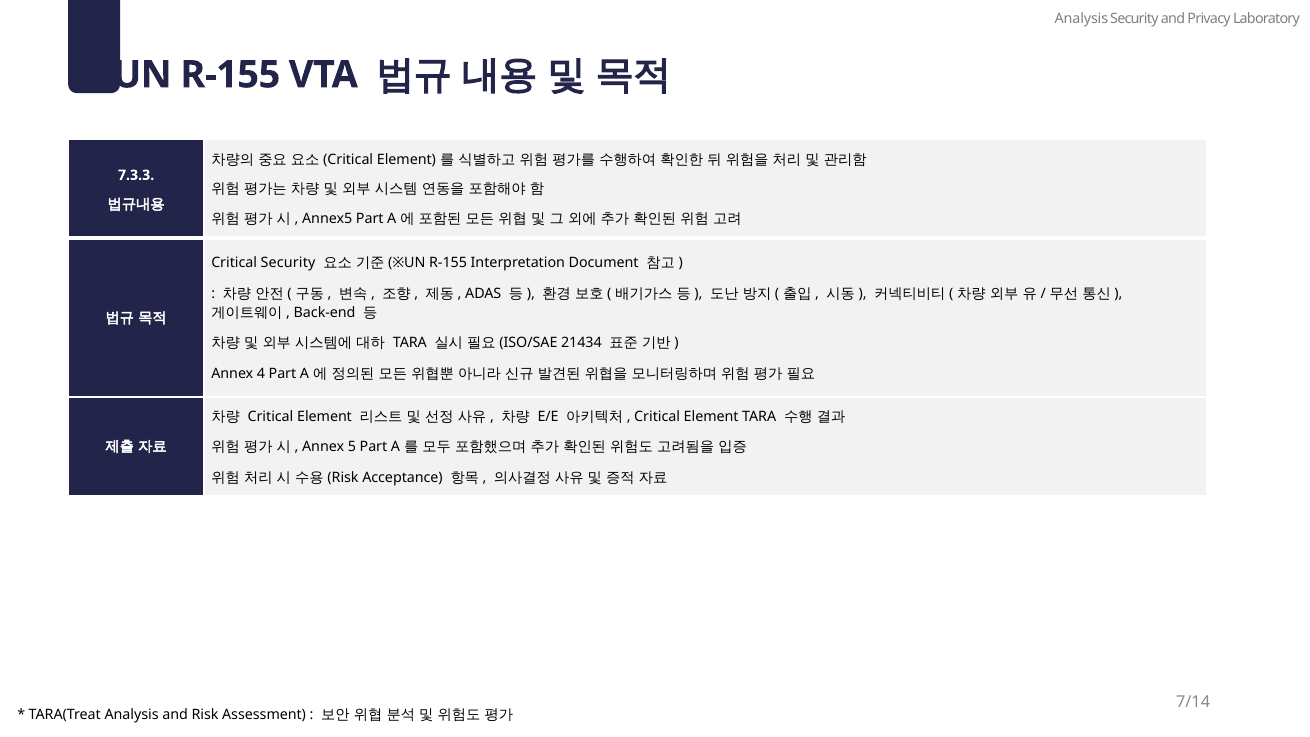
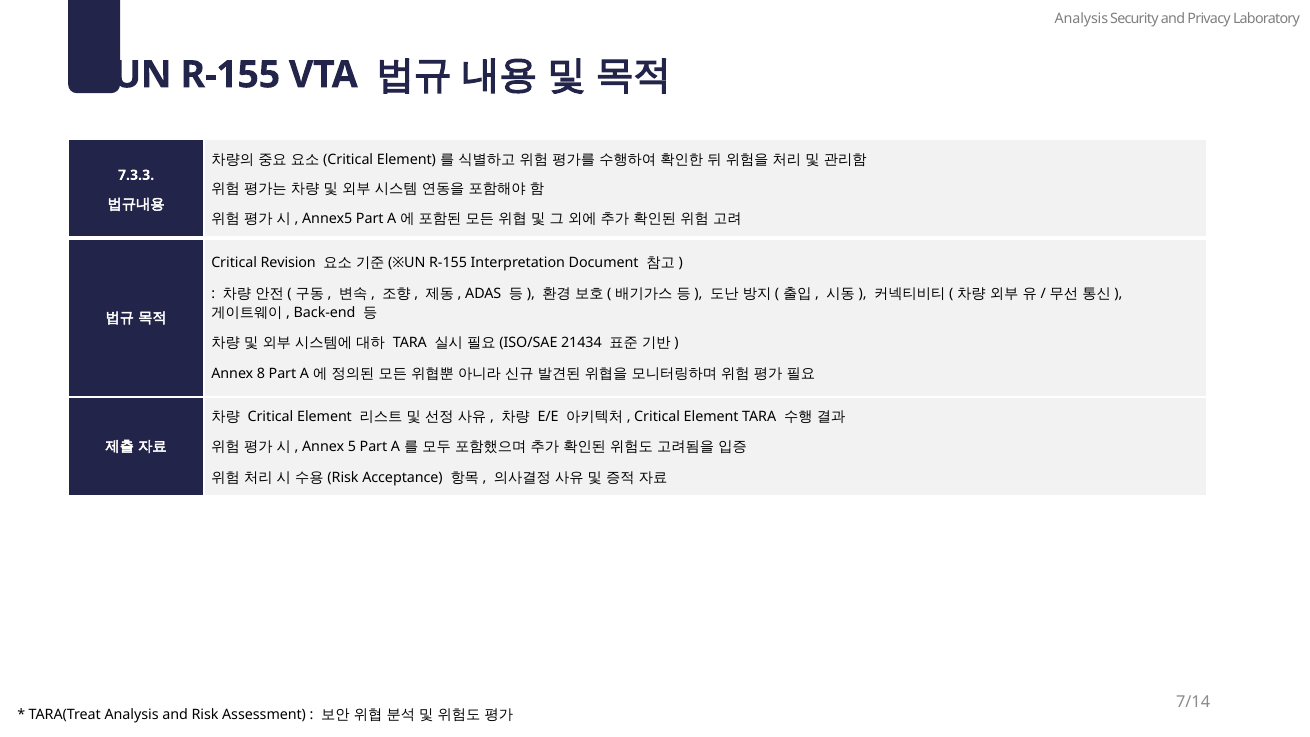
Critical Security: Security -> Revision (288, 263)
4: 4 -> 8 (261, 374)
